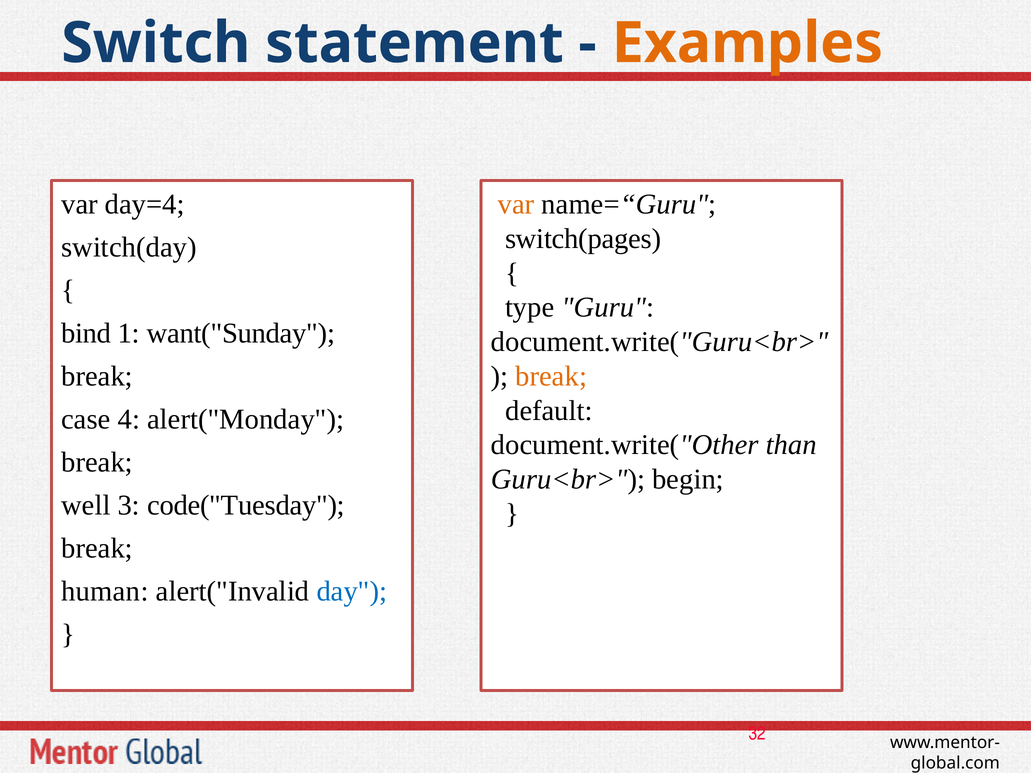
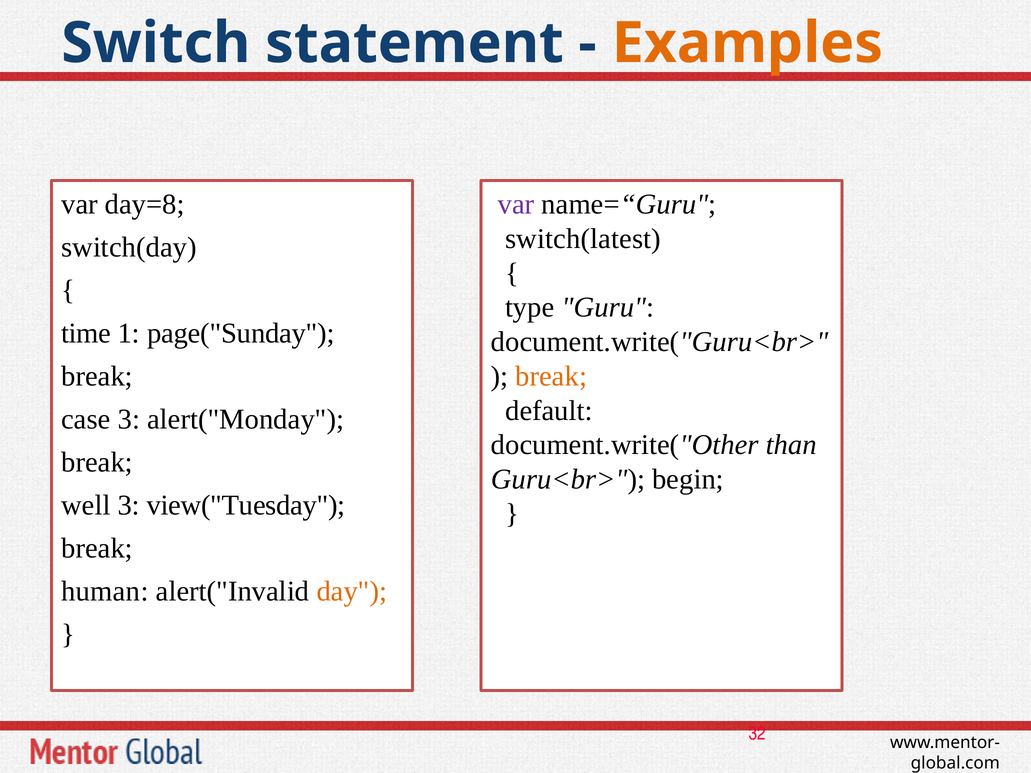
day=4: day=4 -> day=8 (145, 204)
var colour: orange -> purple (516, 204)
switch(pages: switch(pages -> switch(latest (583, 239)
bind: bind -> time (86, 333)
want("Sunday: want("Sunday -> page("Sunday (241, 333)
case 4: 4 -> 3 (129, 419)
code("Tuesday: code("Tuesday -> view("Tuesday (246, 505)
day colour: blue -> orange (352, 591)
